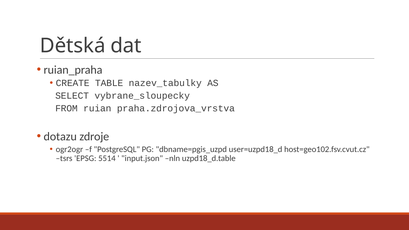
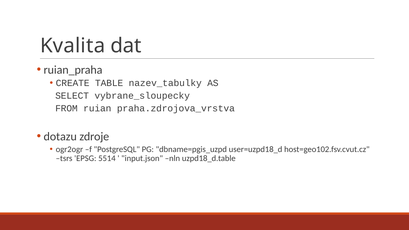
Dětská: Dětská -> Kvalita (73, 46)
